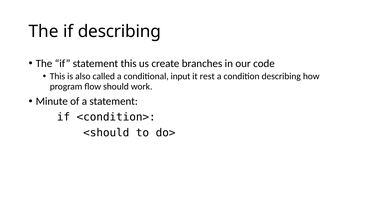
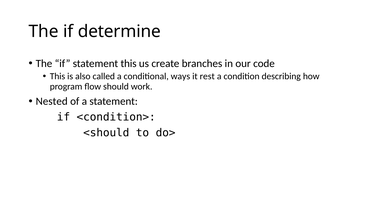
if describing: describing -> determine (119, 32)
input: input -> ways (180, 77)
Minute: Minute -> Nested (52, 102)
